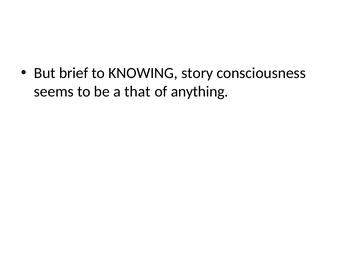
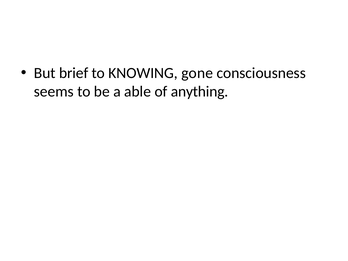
story: story -> gone (197, 73)
that: that -> able (138, 92)
